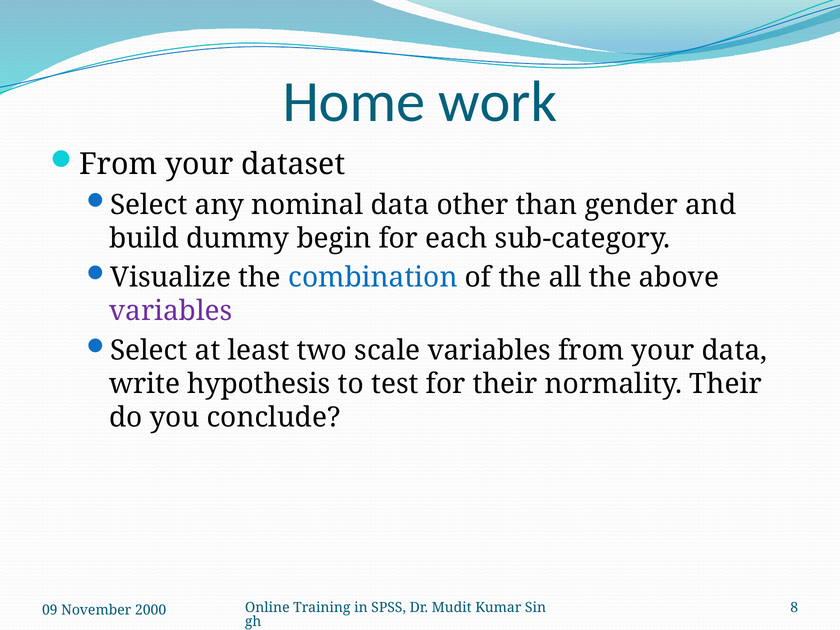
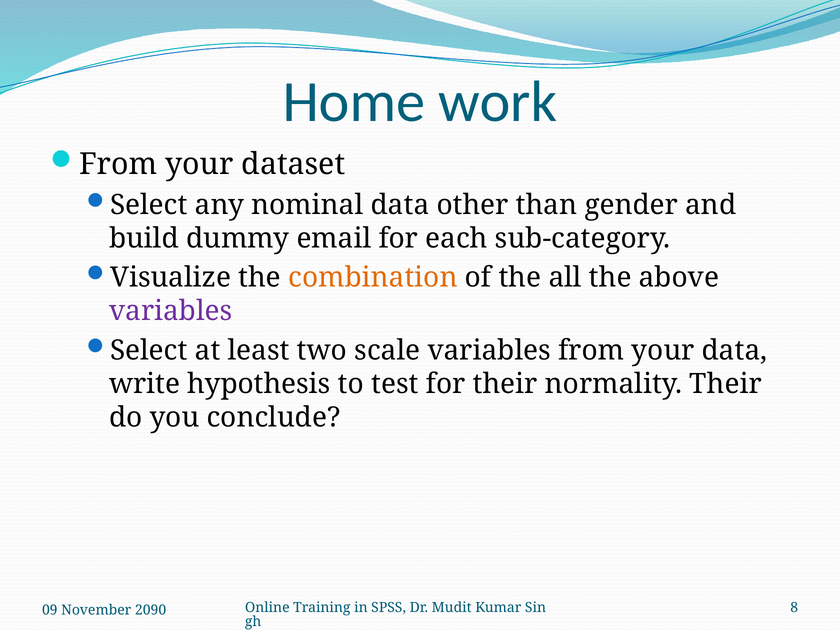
begin: begin -> email (334, 238)
combination colour: blue -> orange (373, 278)
2000: 2000 -> 2090 (151, 610)
